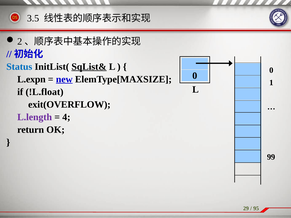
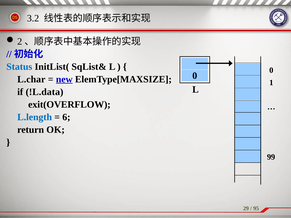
3.5: 3.5 -> 3.2 (33, 18)
SqList& underline: present -> none (89, 67)
L.expn: L.expn -> L.char (31, 79)
!L.float: !L.float -> !L.data (45, 92)
L.length colour: purple -> blue (35, 117)
4: 4 -> 6 (66, 117)
